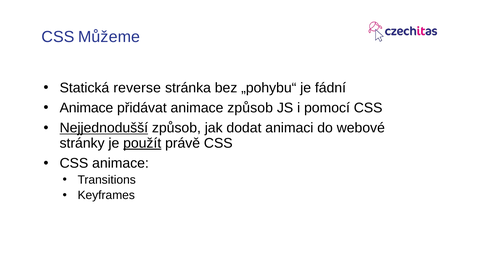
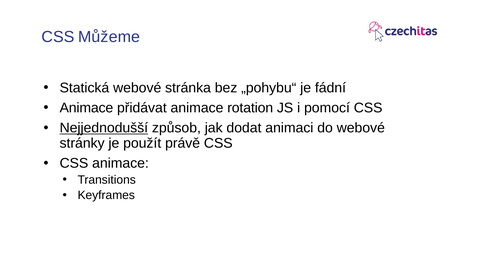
Statická reverse: reverse -> webové (137, 88)
animace způsob: způsob -> rotation (250, 108)
použít underline: present -> none (142, 143)
